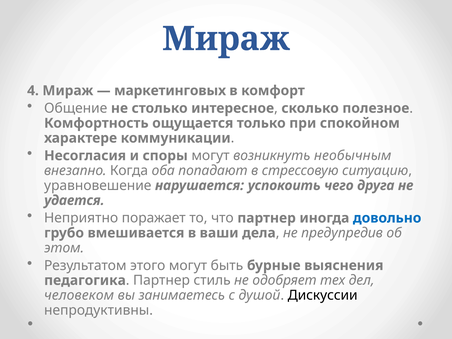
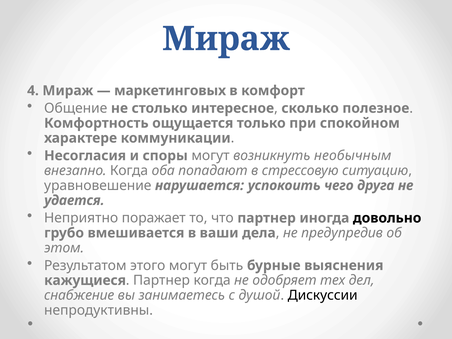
довольно colour: blue -> black (387, 218)
педагогика: педагогика -> кажущиеся (85, 280)
Партнер стиль: стиль -> когда (212, 280)
человеком: человеком -> снабжение (79, 295)
